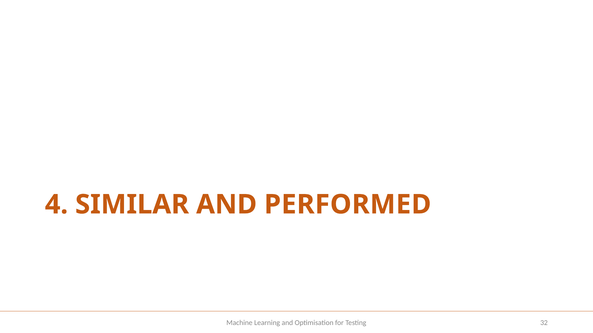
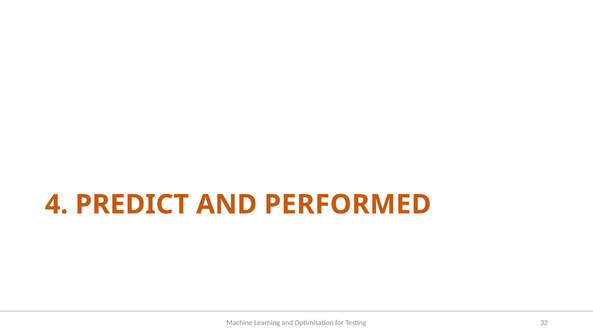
SIMILAR: SIMILAR -> PREDICT (132, 205)
